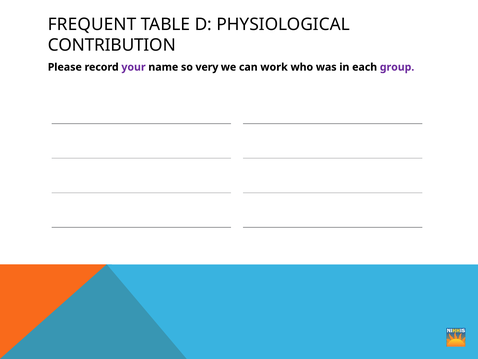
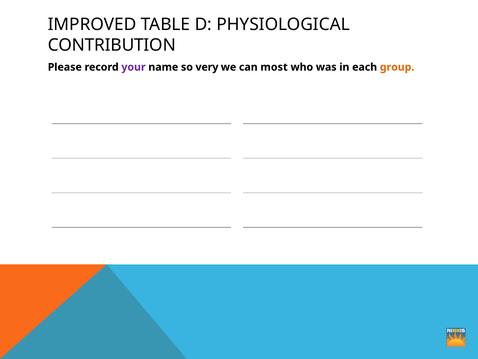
FREQUENT: FREQUENT -> IMPROVED (92, 24)
work: work -> most (274, 67)
group colour: purple -> orange (397, 67)
